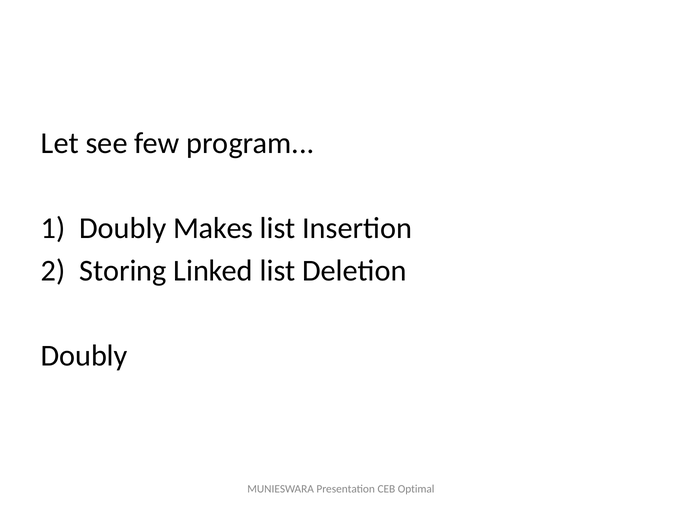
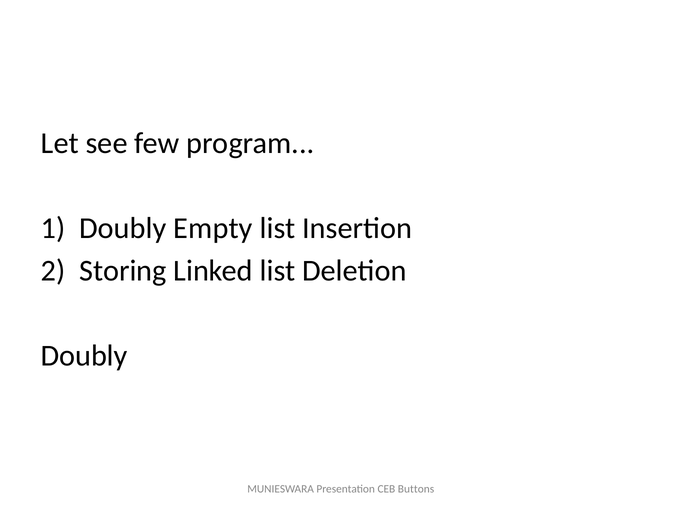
Makes: Makes -> Empty (213, 228)
Optimal: Optimal -> Buttons (416, 488)
